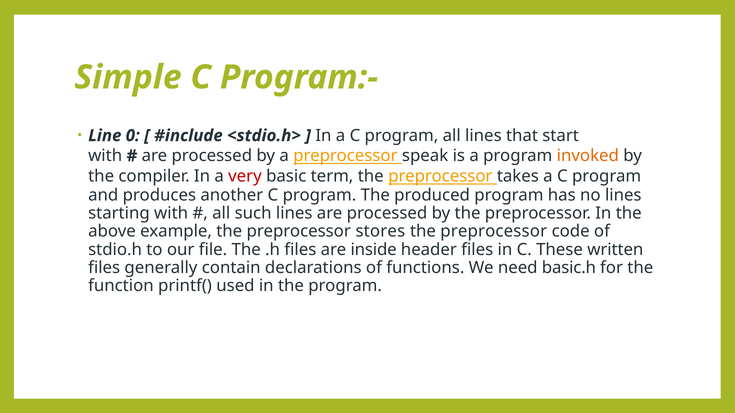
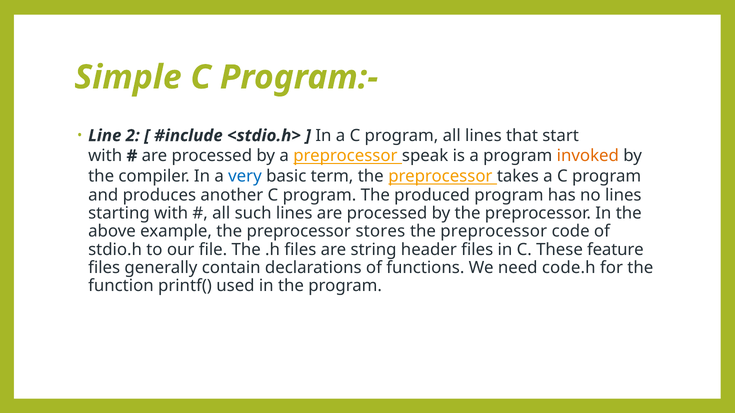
0: 0 -> 2 (133, 136)
very colour: red -> blue (245, 177)
inside: inside -> string (374, 250)
written: written -> feature (615, 250)
basic.h: basic.h -> code.h (569, 268)
